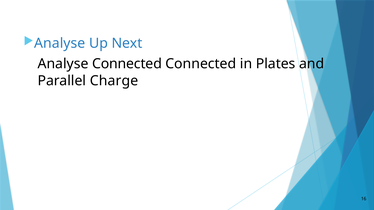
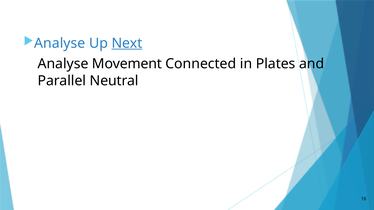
Next underline: none -> present (127, 43)
Analyse Connected: Connected -> Movement (127, 64)
Charge: Charge -> Neutral (114, 81)
